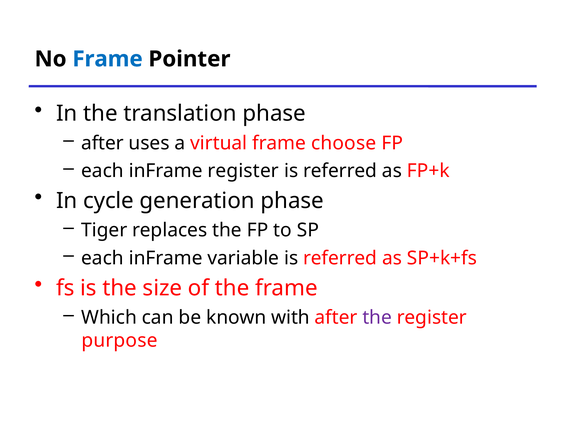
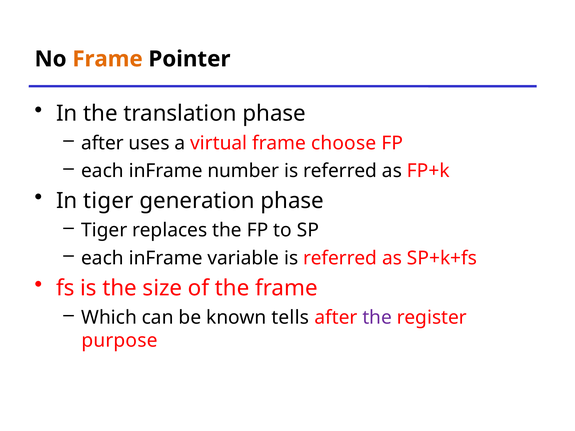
Frame colour: blue -> orange (108, 59)
inFrame register: register -> number (243, 171)
In cycle: cycle -> tiger (108, 201)
with: with -> tells (290, 318)
